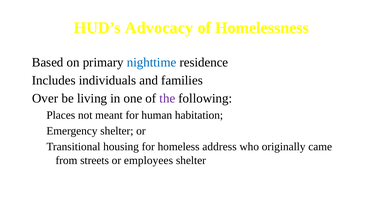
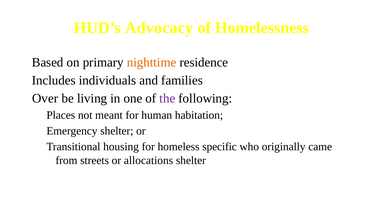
nighttime colour: blue -> orange (152, 62)
address: address -> specific (220, 147)
employees: employees -> allocations (149, 160)
